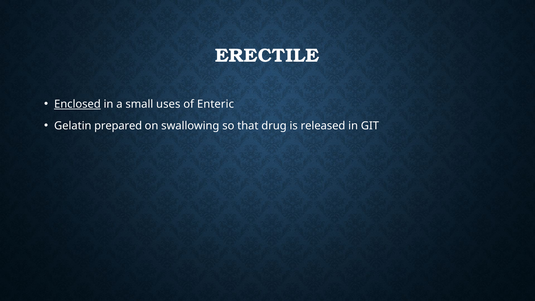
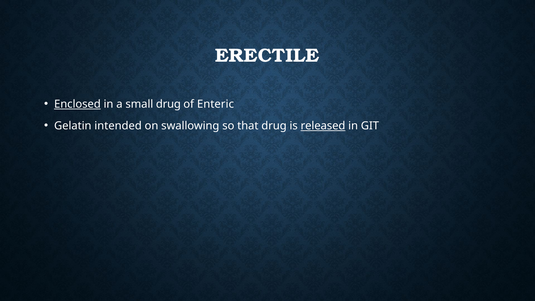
small uses: uses -> drug (168, 104)
prepared: prepared -> intended (118, 126)
released underline: none -> present (323, 126)
